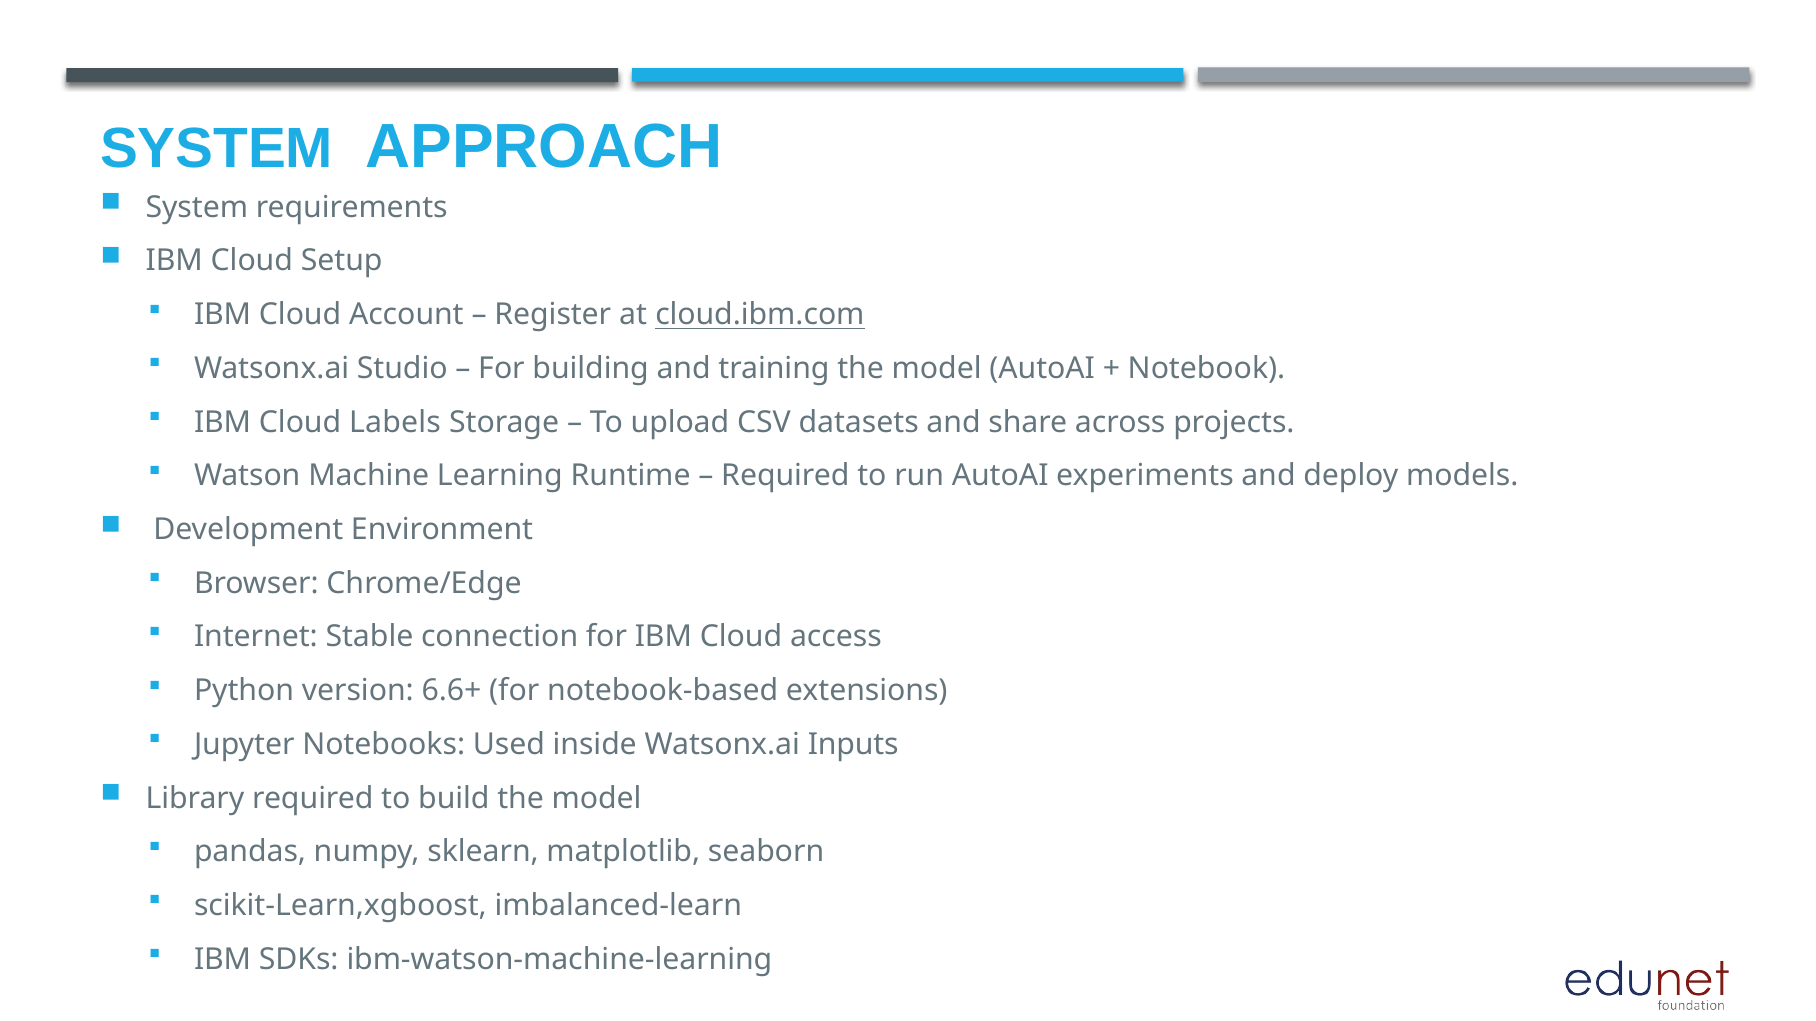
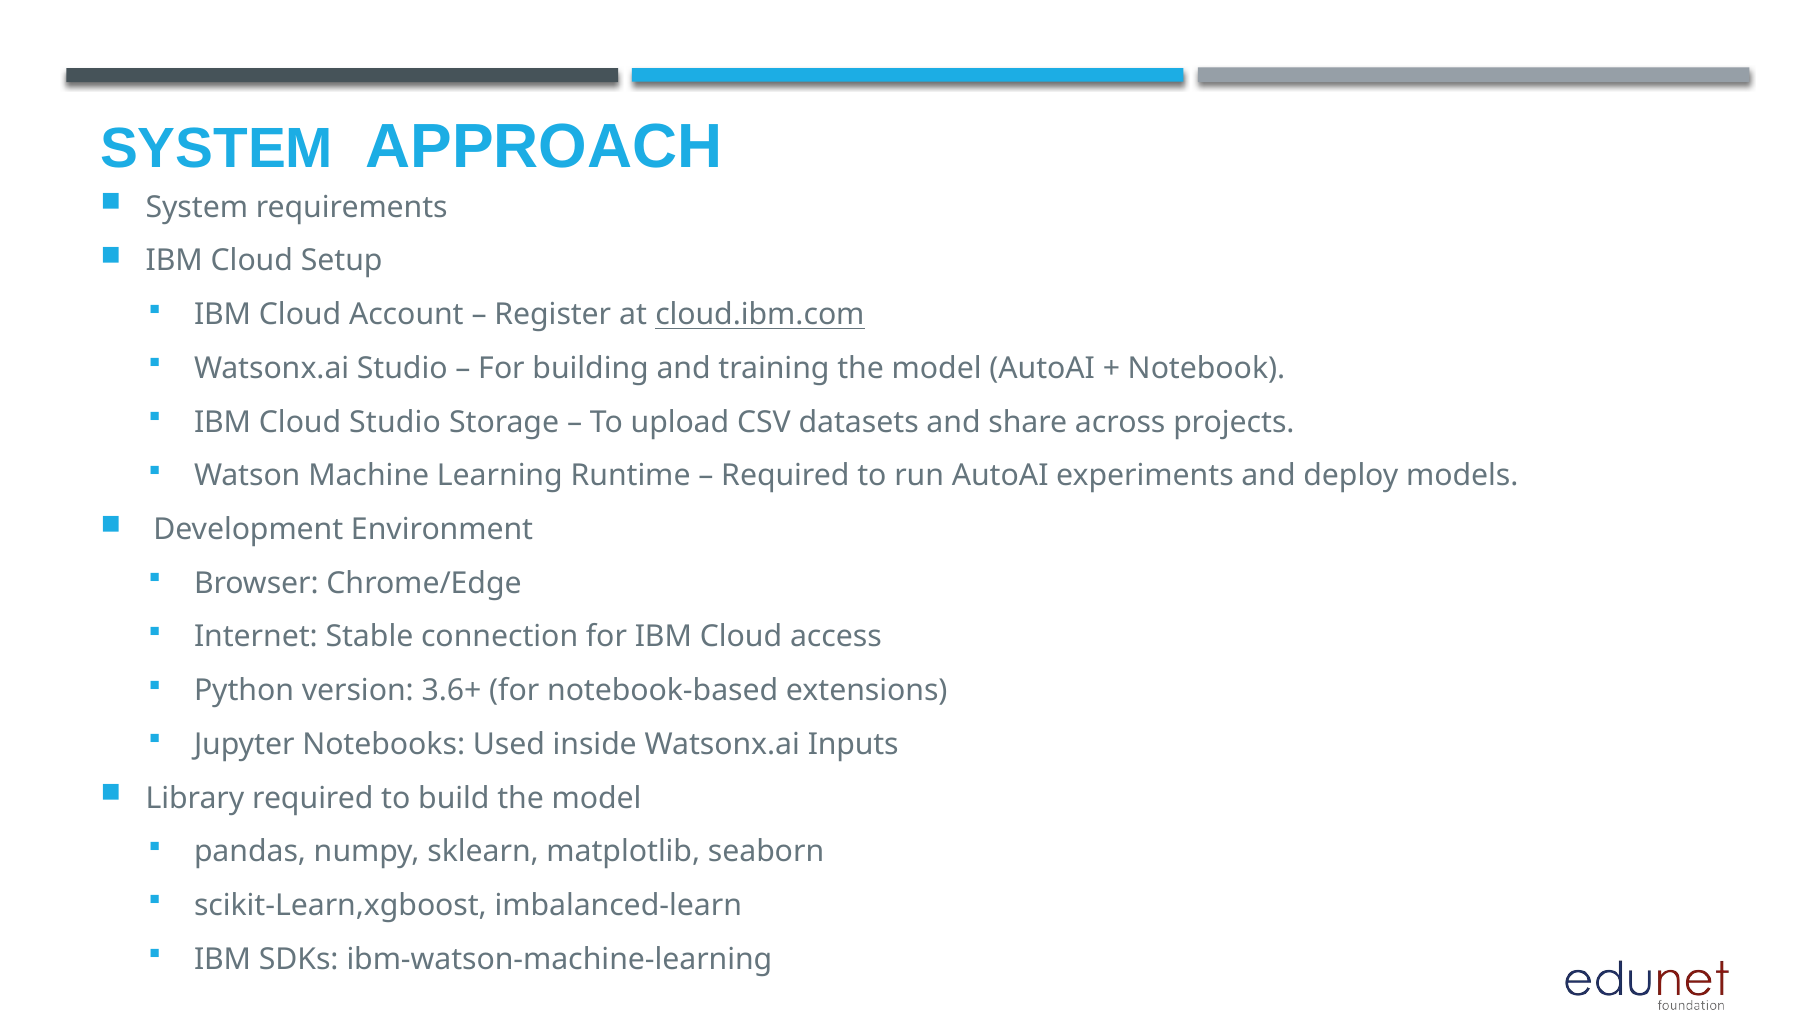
Cloud Labels: Labels -> Studio (395, 422)
6.6+: 6.6+ -> 3.6+ (451, 691)
